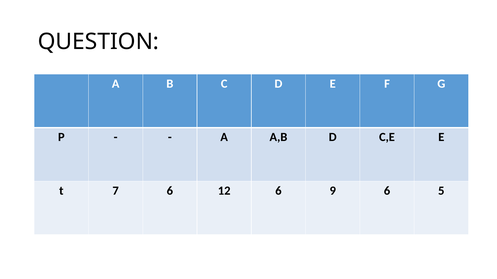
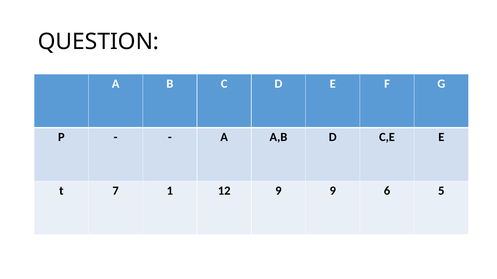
7 6: 6 -> 1 (170, 191)
12 6: 6 -> 9 (278, 191)
